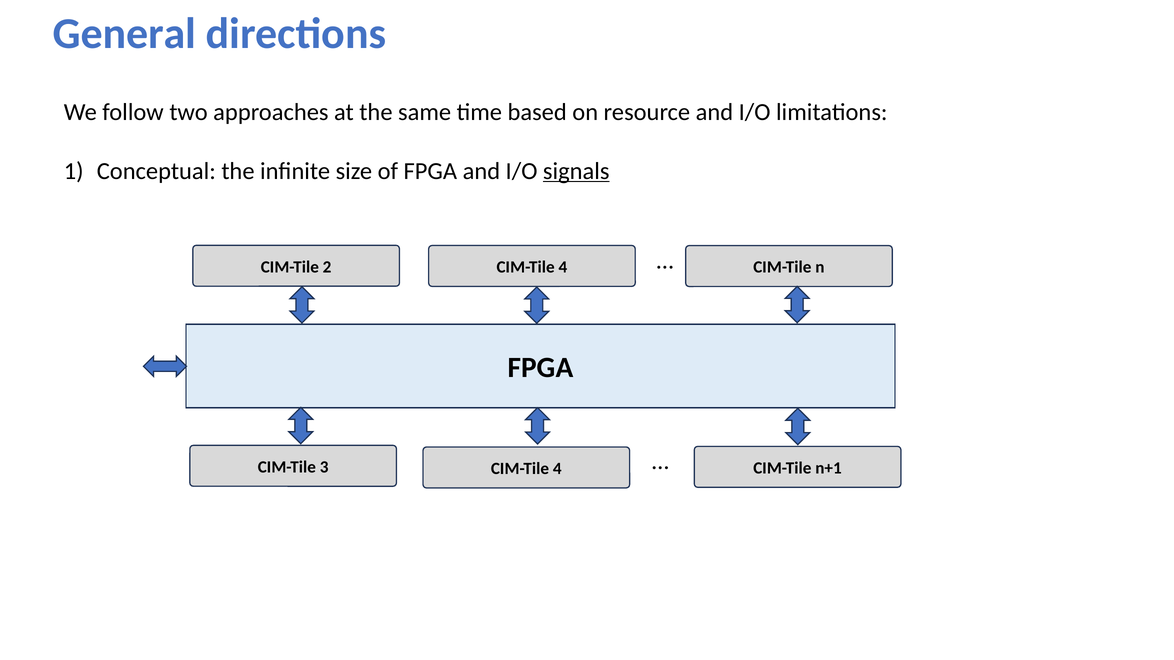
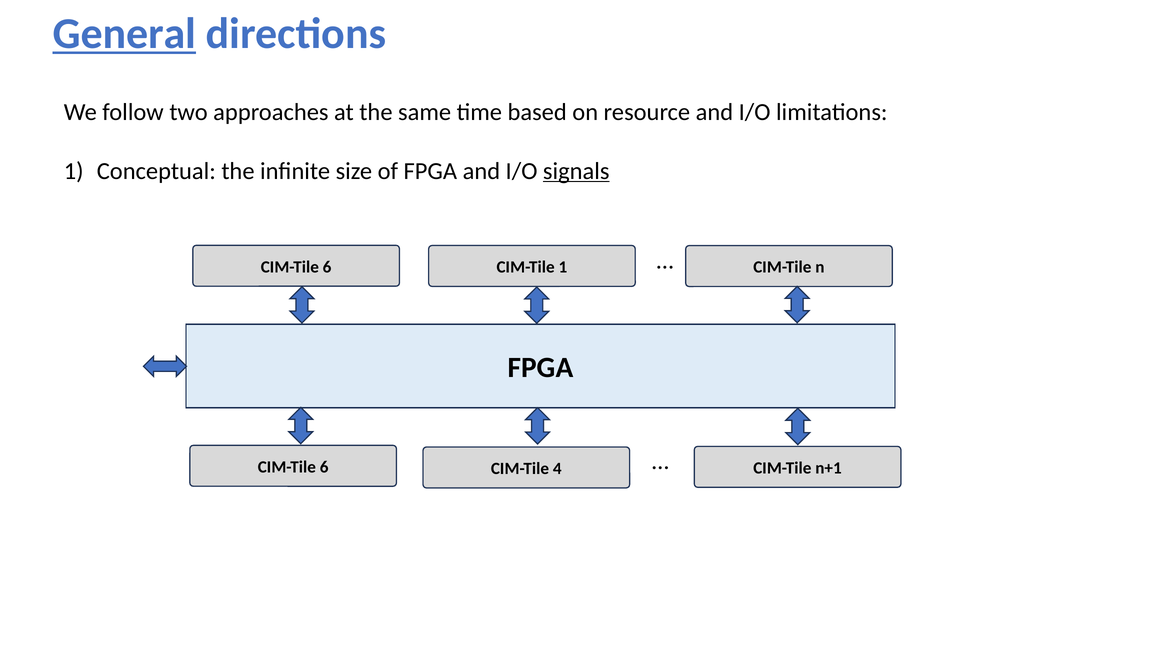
General underline: none -> present (124, 34)
2: 2 -> 6 (327, 267)
4: 4 -> 1 (563, 267)
3: 3 -> 6 (324, 467)
